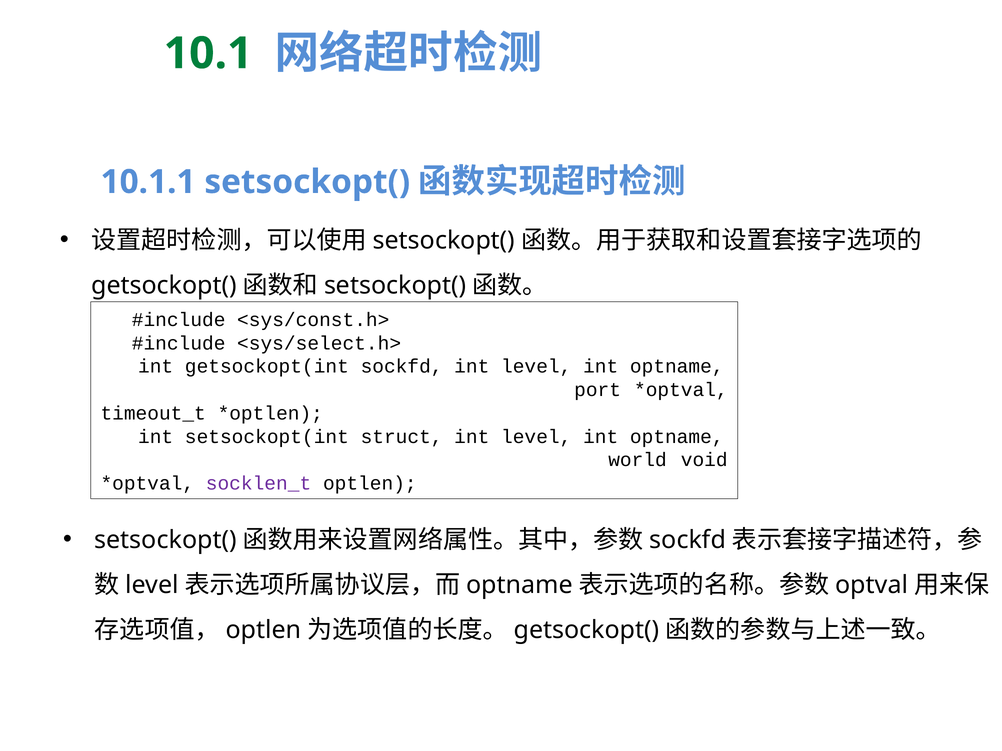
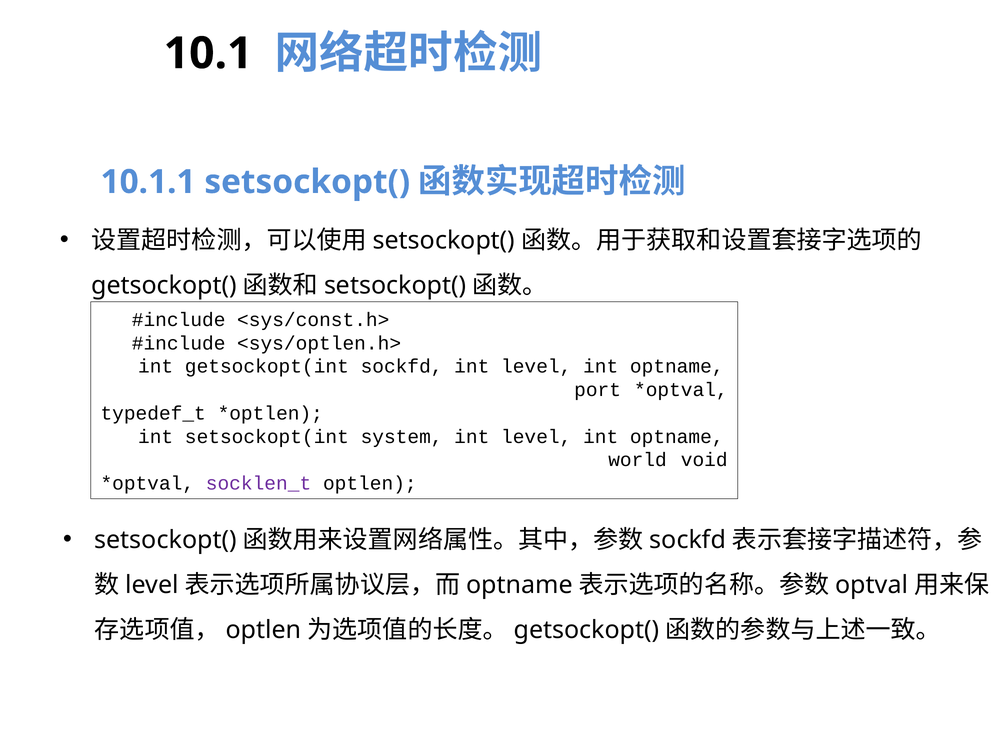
10.1 colour: green -> black (208, 54)
<sys/select.h>: <sys/select.h> -> <sys/optlen.h> (319, 343)
timeout_t: timeout_t -> typedef_t (153, 414)
struct: struct -> system (402, 437)
